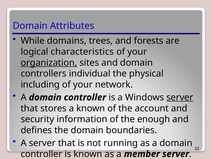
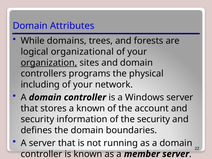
characteristics: characteristics -> organizational (82, 52)
individual: individual -> programs (90, 74)
server underline: present -> none (180, 97)
the enough: enough -> security (154, 119)
